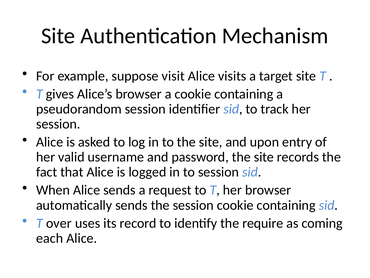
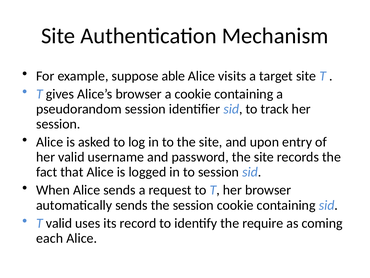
visit: visit -> able (173, 76)
T over: over -> valid (59, 223)
